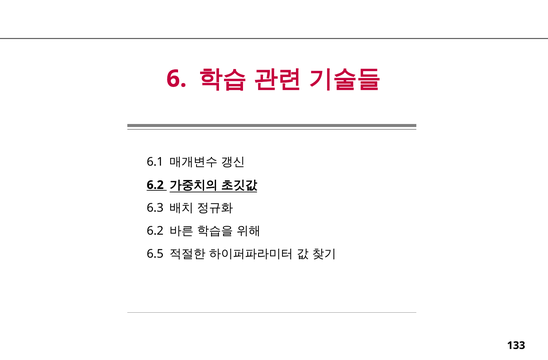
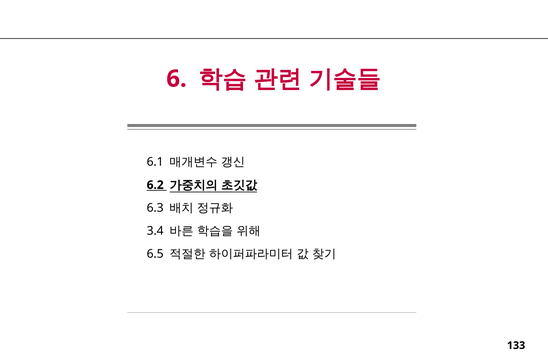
6.2: 6.2 -> 3.4 (155, 231)
